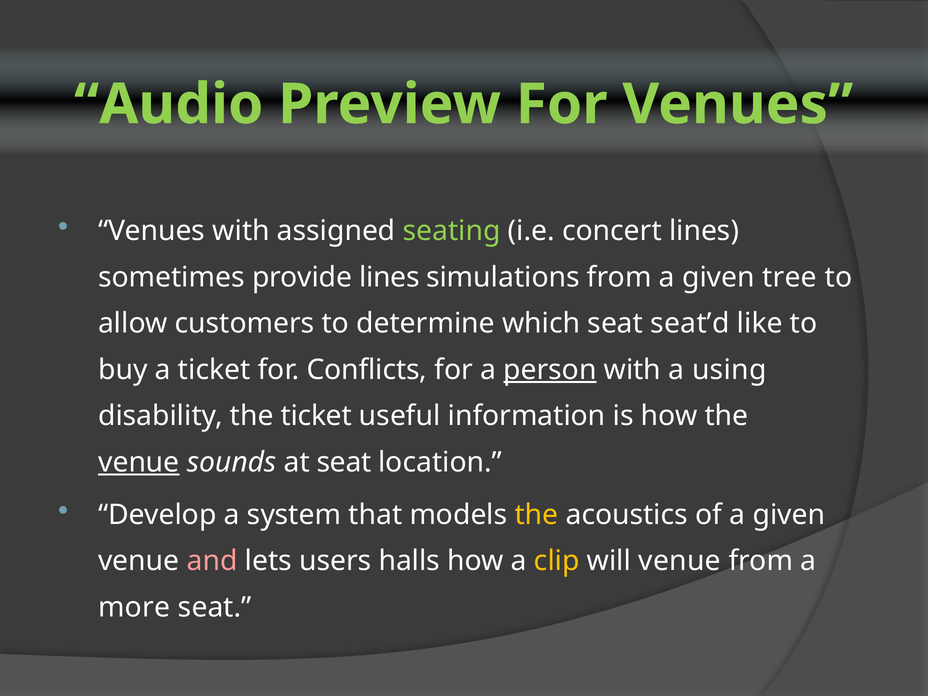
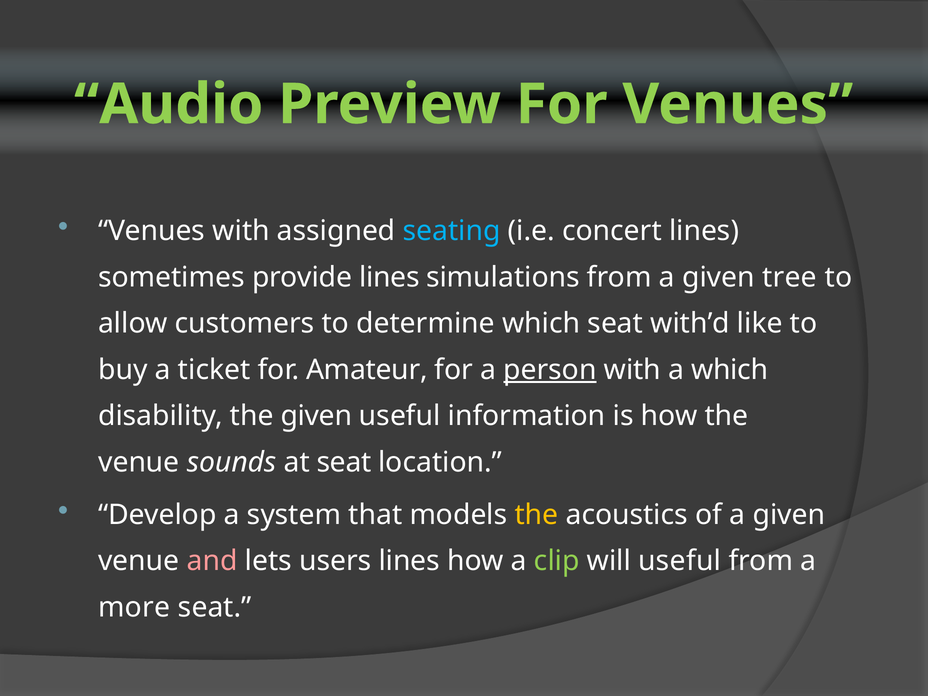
seating colour: light green -> light blue (452, 231)
seat’d: seat’d -> with’d (690, 323)
Conflicts: Conflicts -> Amateur (367, 370)
a using: using -> which (730, 370)
the ticket: ticket -> given (316, 416)
venue underline: present -> none (139, 462)
users halls: halls -> lines (409, 561)
clip colour: yellow -> light green (557, 561)
will venue: venue -> useful (680, 561)
